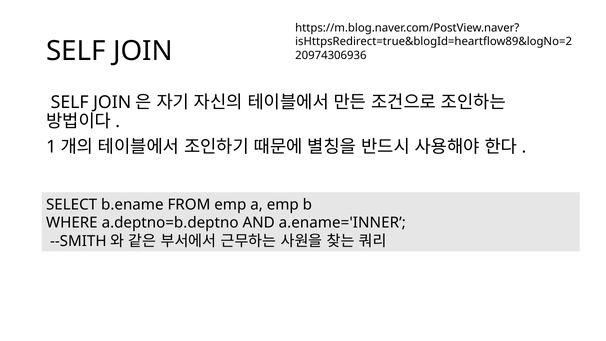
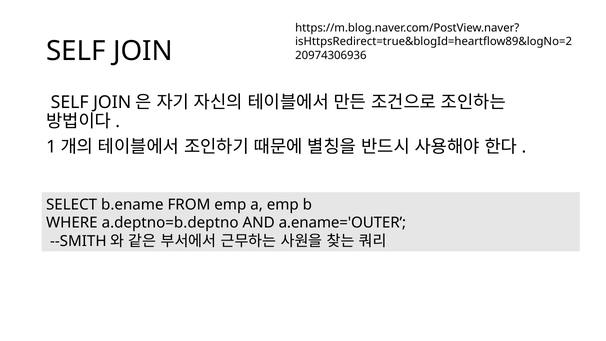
a.ename='INNER: a.ename='INNER -> a.ename='OUTER (342, 223)
